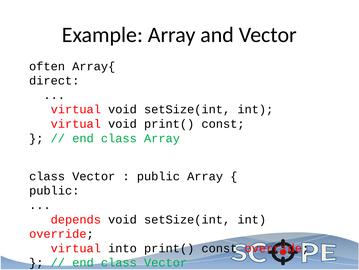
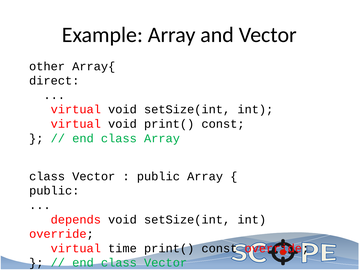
often: often -> other (47, 66)
into: into -> time (122, 248)
